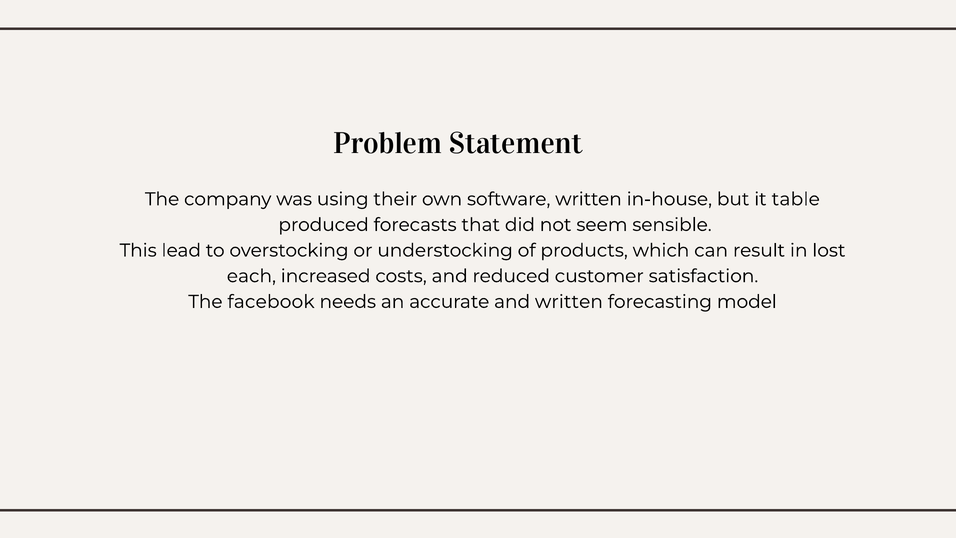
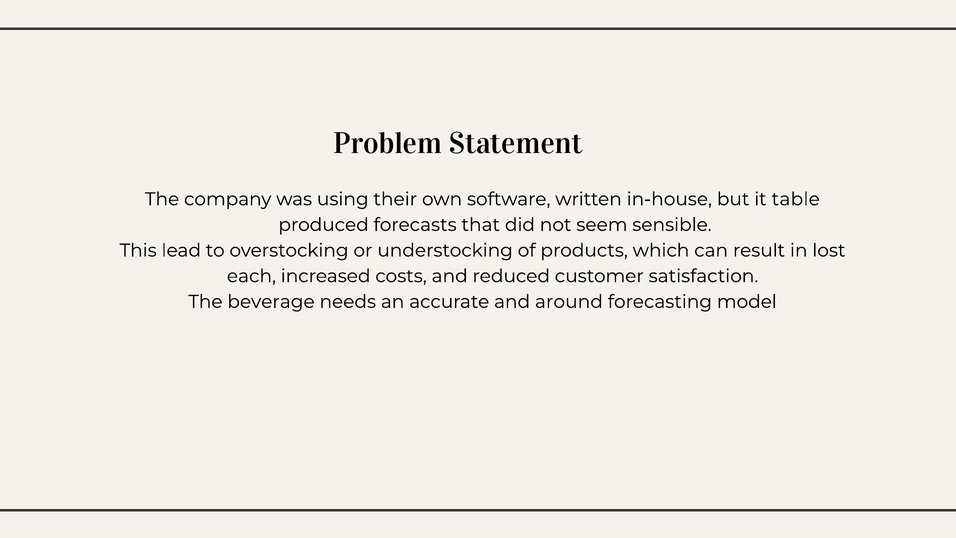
facebook: facebook -> beverage (271, 302)
and written: written -> around (569, 302)
